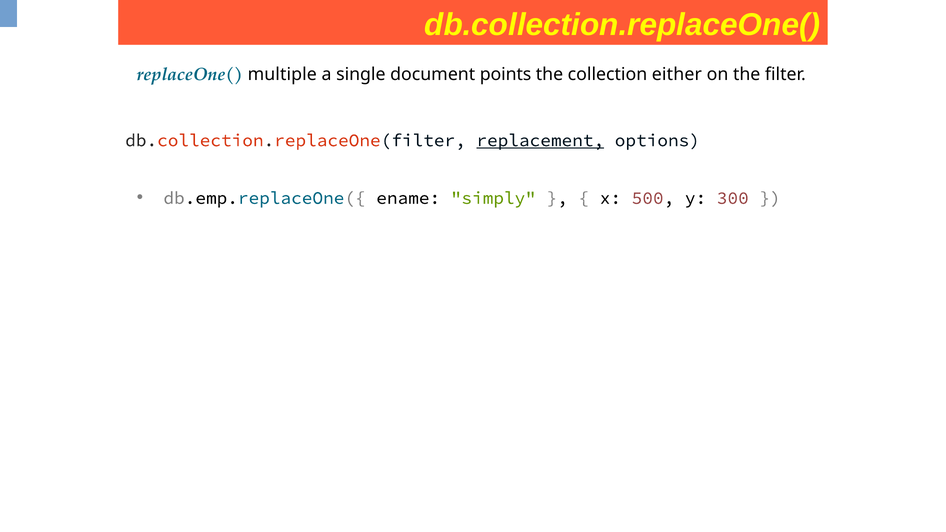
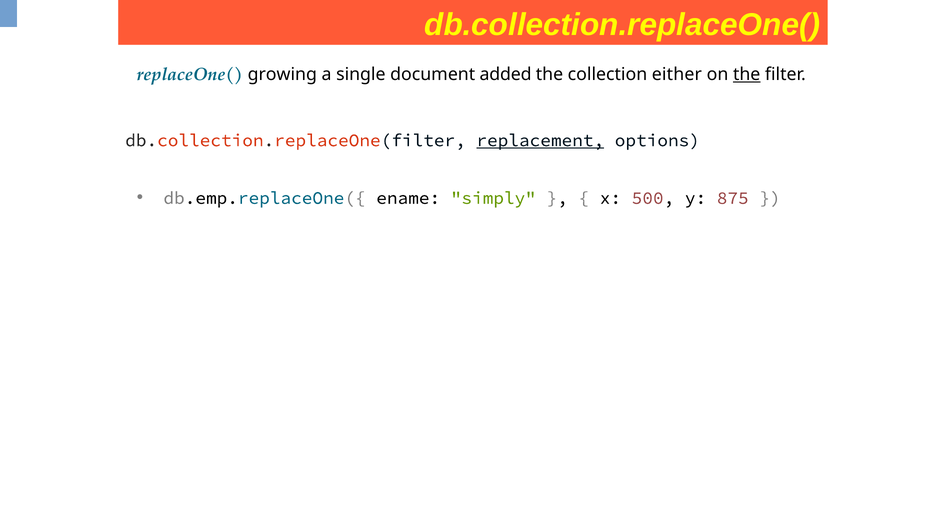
multiple: multiple -> growing (282, 74)
points: points -> added (506, 74)
the underline: none -> present (747, 74)
300: 300 -> 875 (733, 198)
